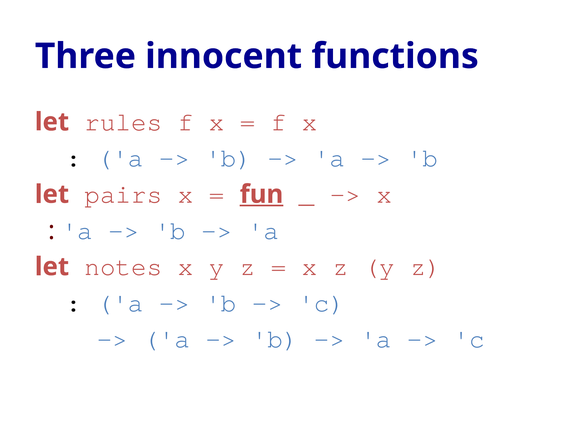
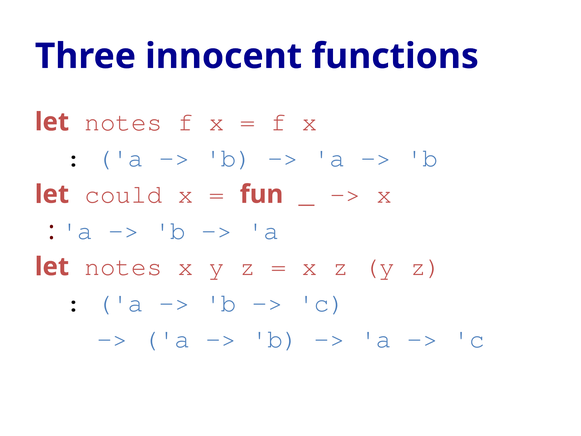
rules: rules -> notes (123, 122)
pairs: pairs -> could (123, 194)
fun underline: present -> none (262, 194)
